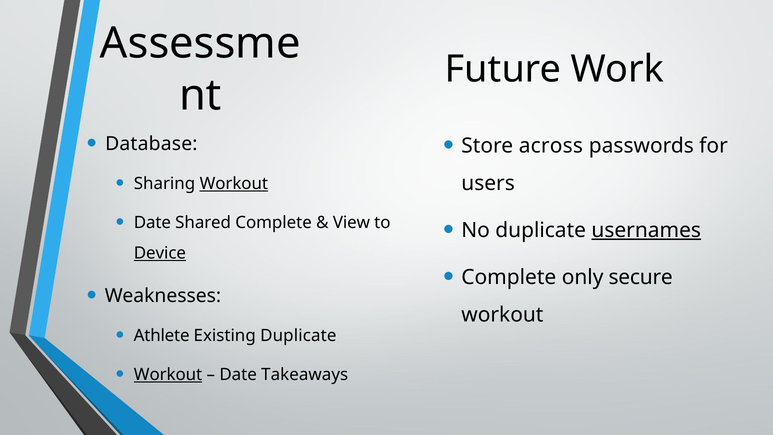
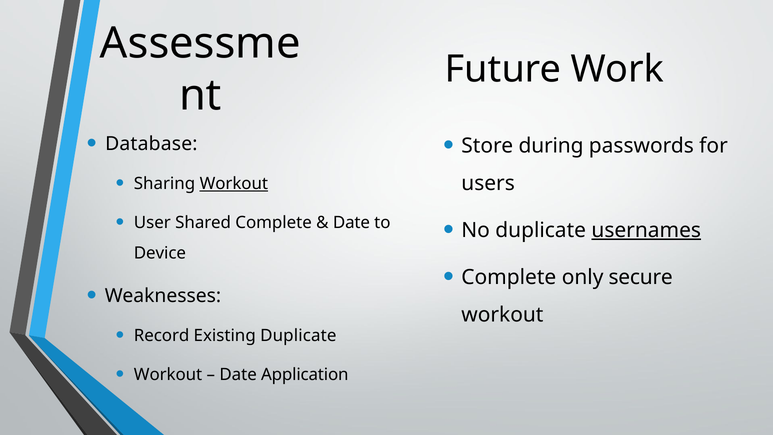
across: across -> during (551, 146)
Date: Date -> User (152, 223)
View: View -> Date (351, 223)
Device underline: present -> none (160, 253)
Athlete: Athlete -> Record (162, 336)
Workout underline: present -> none (168, 374)
Takeaways: Takeaways -> Application (305, 374)
